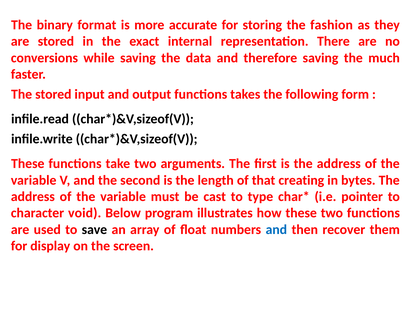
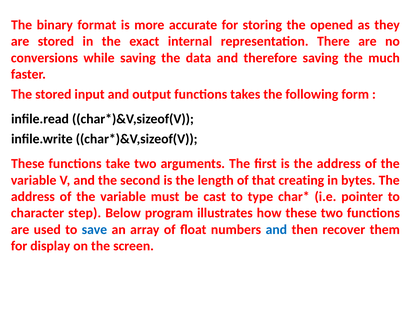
fashion: fashion -> opened (332, 25)
void: void -> step (85, 213)
save colour: black -> blue (94, 229)
